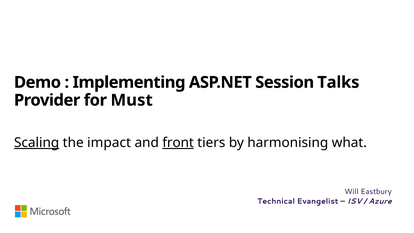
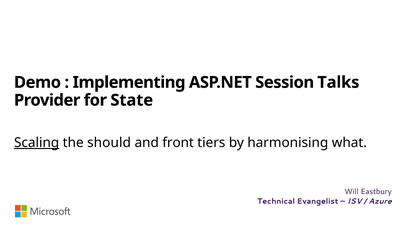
Must: Must -> State (132, 100)
impact: impact -> should (109, 143)
front underline: present -> none (178, 143)
